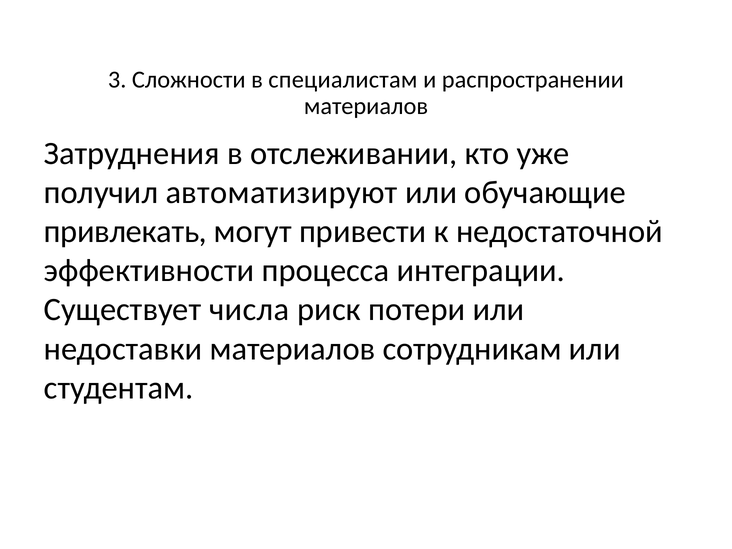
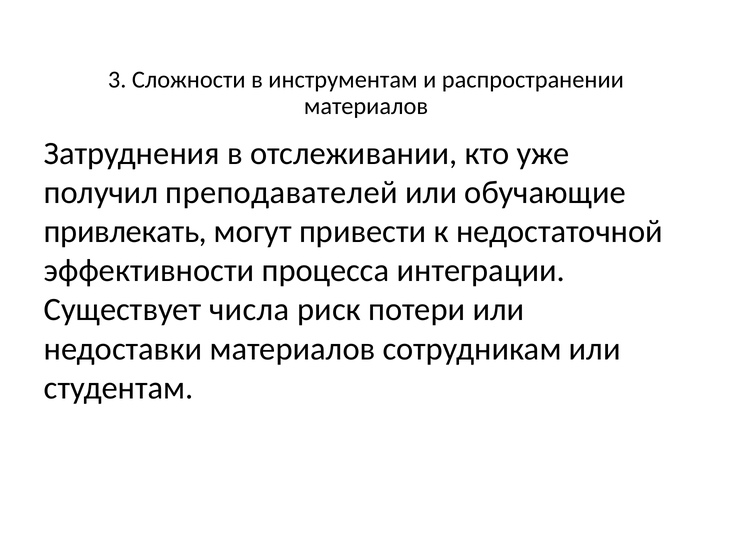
специалистам: специалистам -> инструментам (343, 80)
автоматизируют: автоматизируют -> преподавателей (282, 193)
